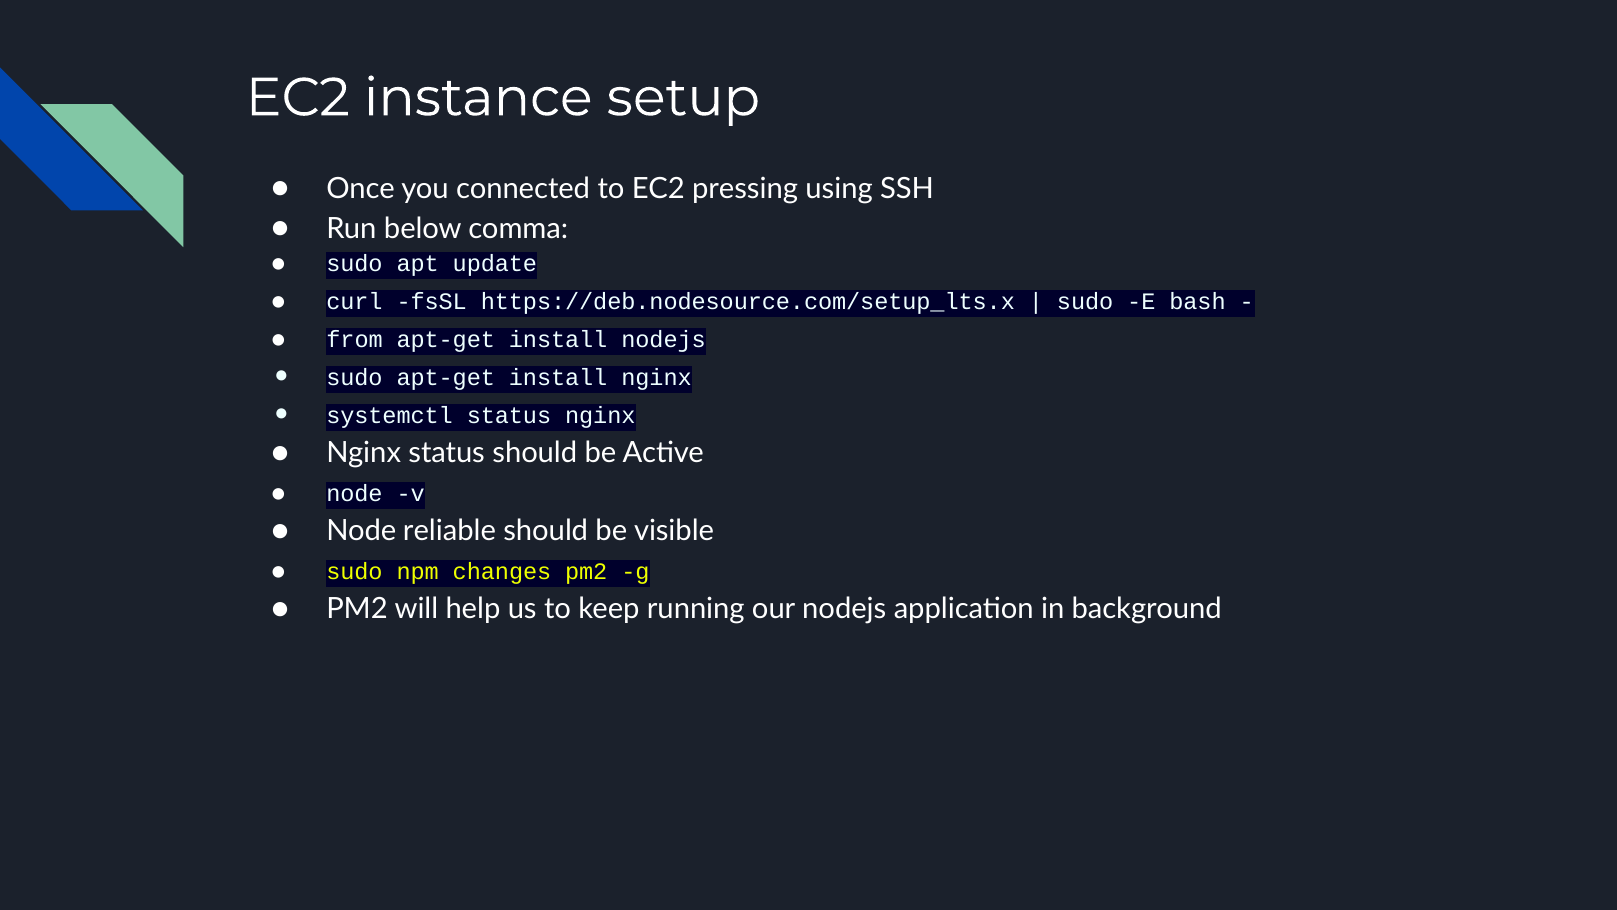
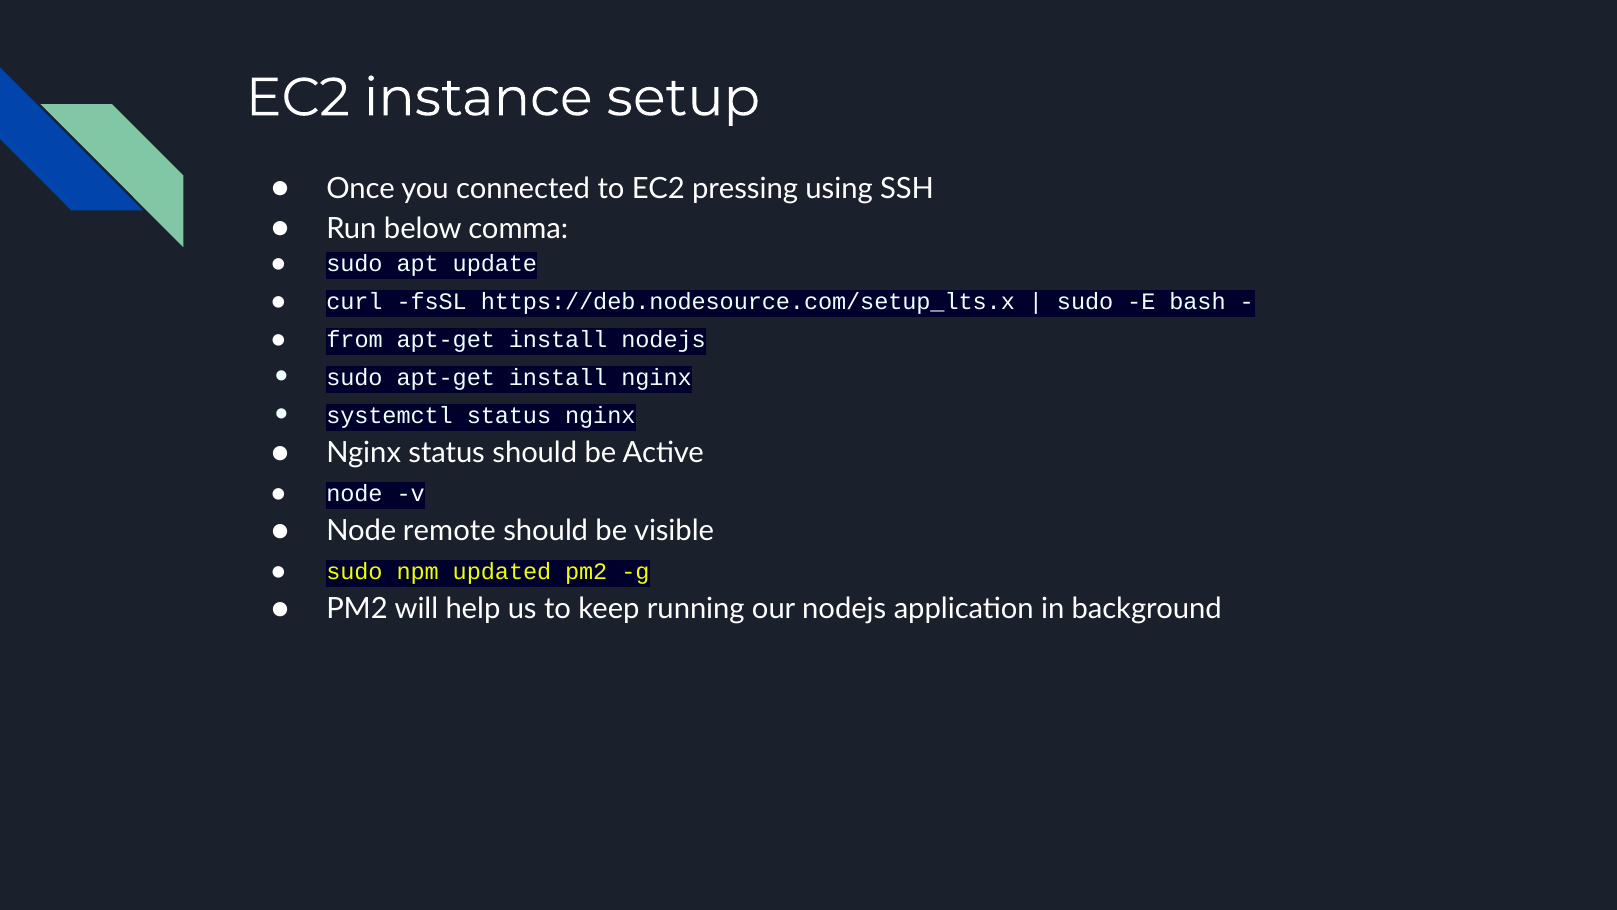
reliable: reliable -> remote (449, 531)
changes: changes -> updated (502, 572)
